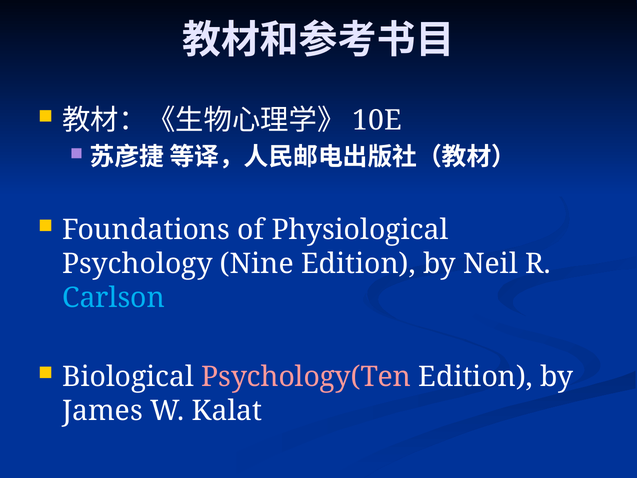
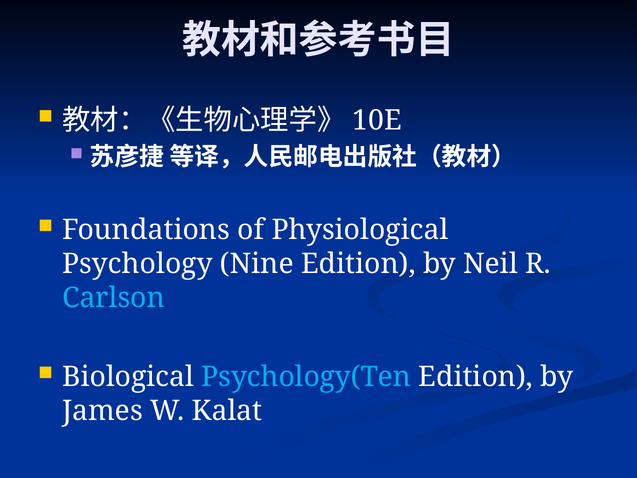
Psychology(Ten colour: pink -> light blue (306, 377)
